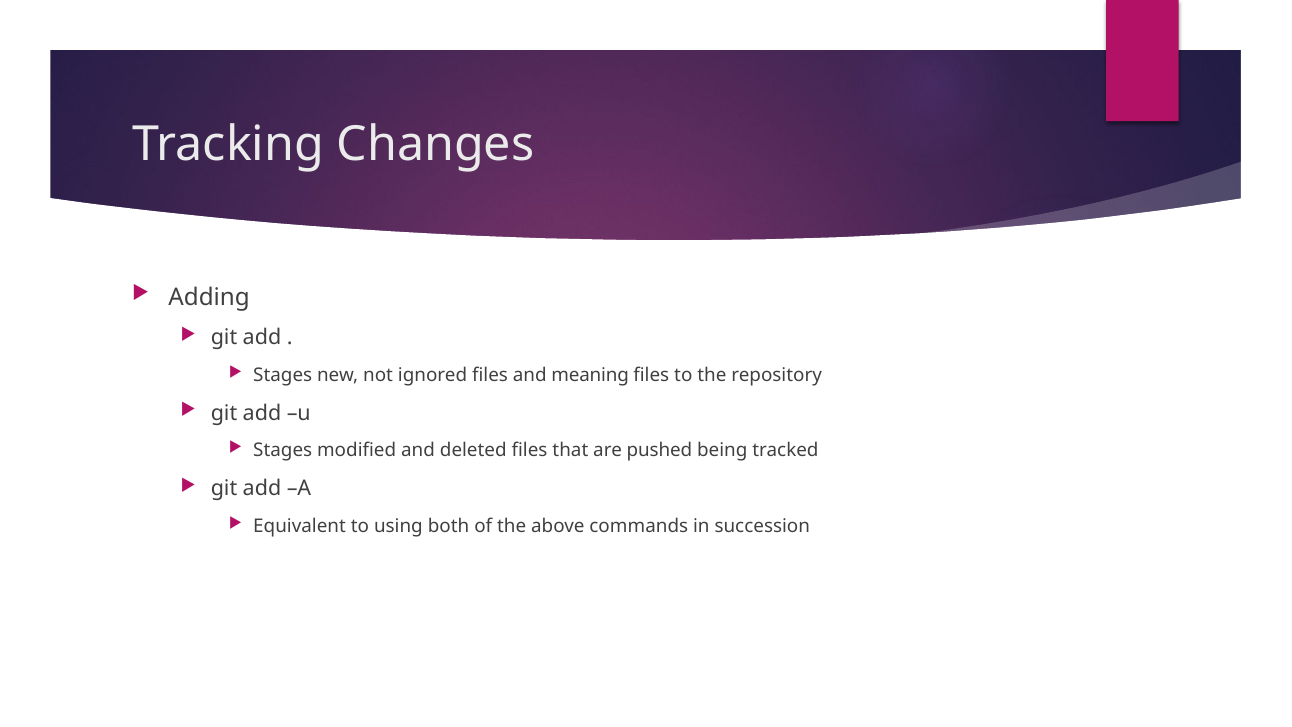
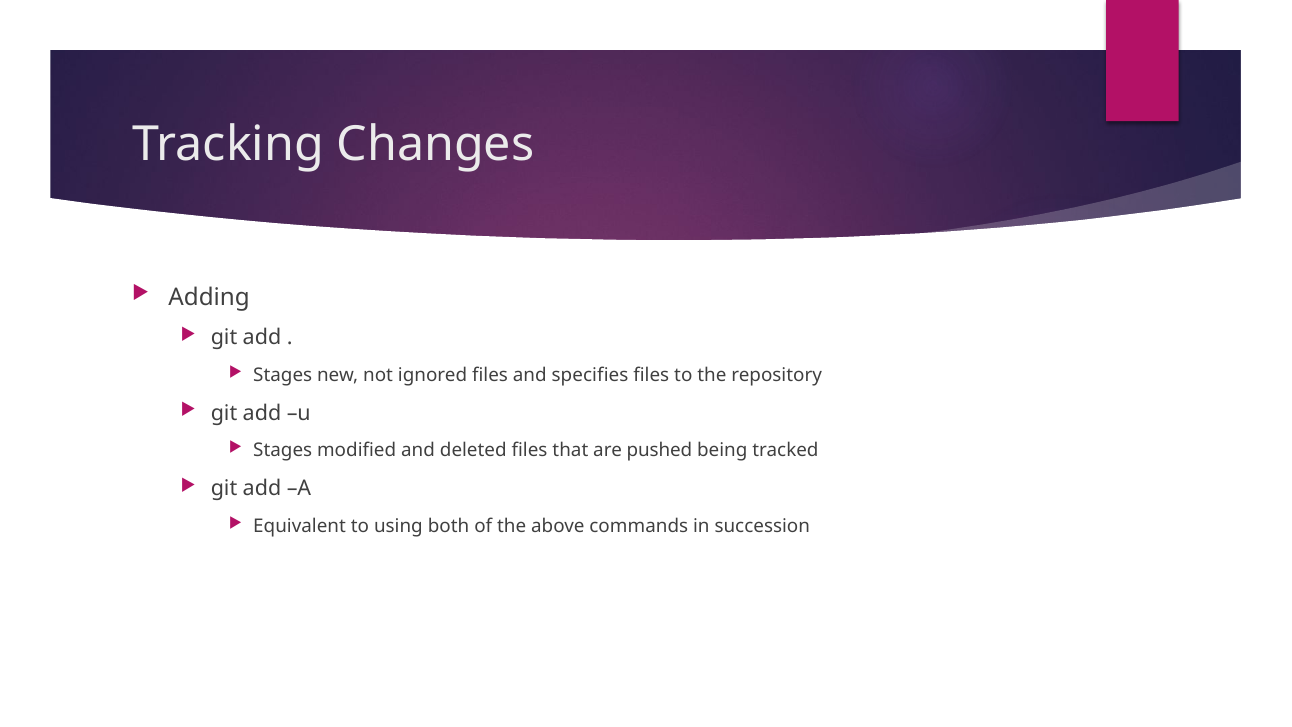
meaning: meaning -> specifies (590, 375)
